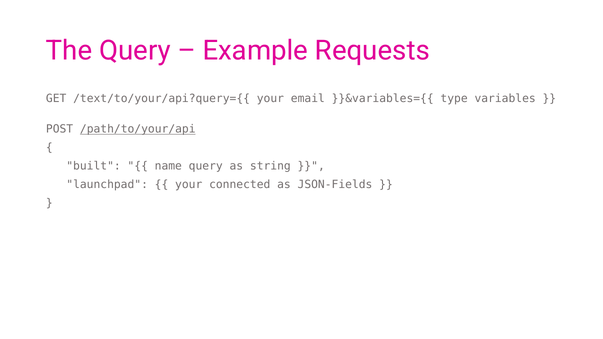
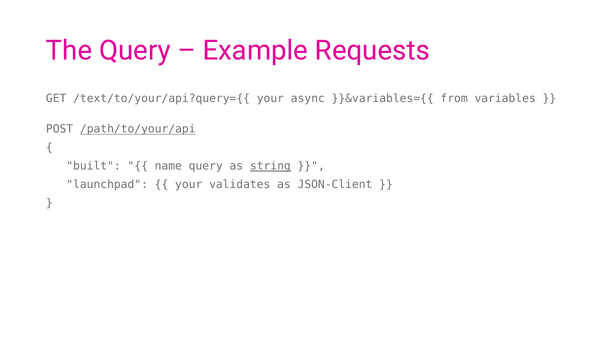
email: email -> async (308, 99)
type: type -> from (454, 99)
string underline: none -> present (270, 166)
connected: connected -> validates (240, 185)
JSON-Fields: JSON-Fields -> JSON-Client (335, 185)
